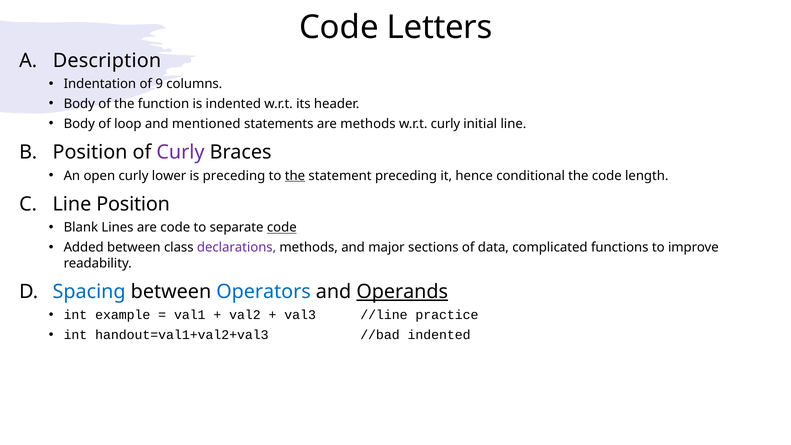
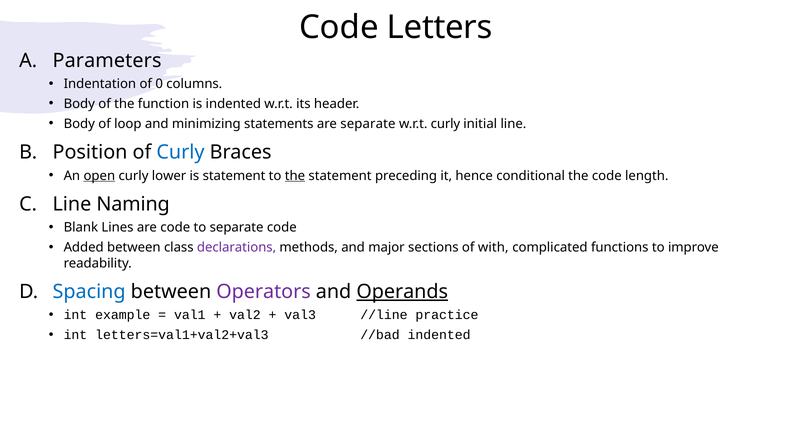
Description: Description -> Parameters (107, 61)
9: 9 -> 0 (159, 84)
mentioned: mentioned -> minimizing (206, 124)
are methods: methods -> separate (368, 124)
Curly colour: purple -> blue (180, 152)
open underline: none -> present (99, 176)
is preceding: preceding -> statement (234, 176)
Line Position: Position -> Naming (133, 204)
code underline: present -> none (282, 228)
data: data -> with (493, 247)
Operators colour: blue -> purple (264, 292)
handout=val1+val2+val3: handout=val1+val2+val3 -> letters=val1+val2+val3 (182, 335)
